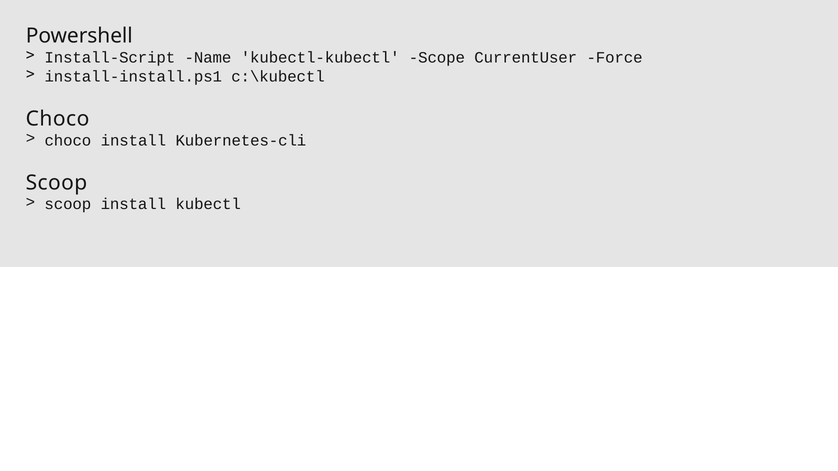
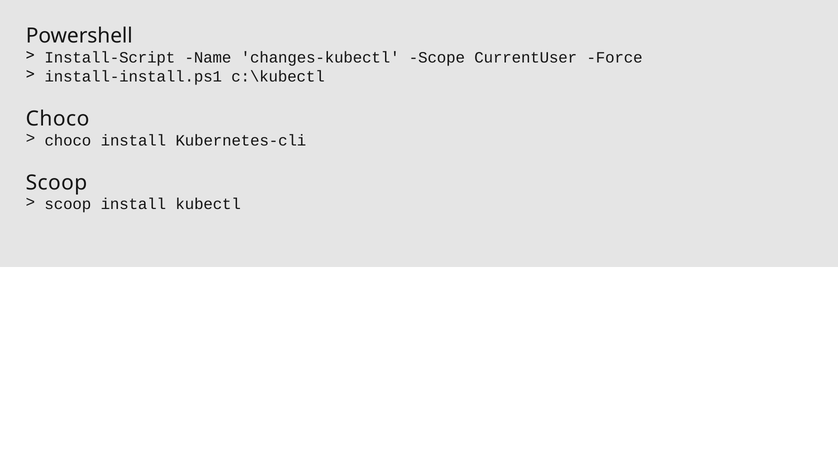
kubectl-kubectl: kubectl-kubectl -> changes-kubectl (320, 57)
